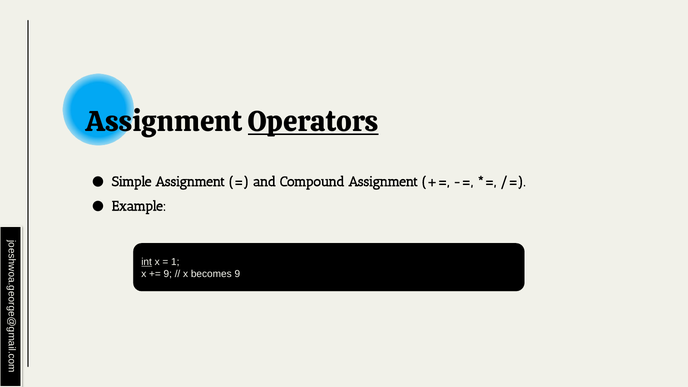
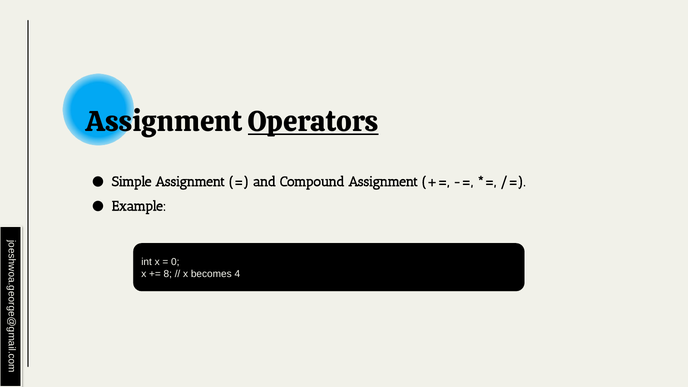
int underline: present -> none (147, 262)
1: 1 -> 0 (175, 262)
9: 9 -> 8 (168, 274)
becomes 9: 9 -> 4 (237, 274)
